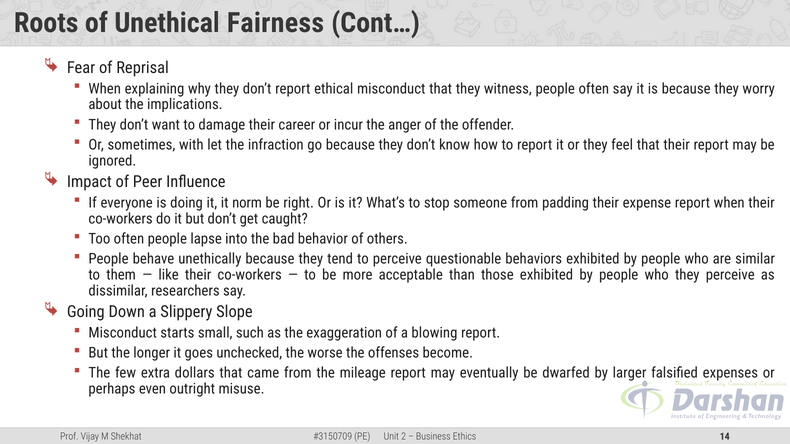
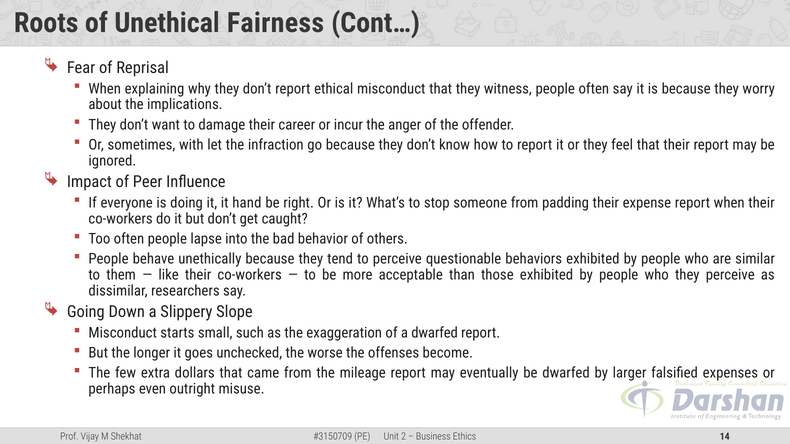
norm: norm -> hand (247, 203)
a blowing: blowing -> dwarfed (435, 333)
